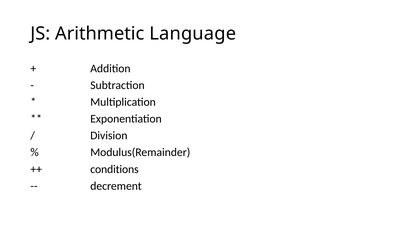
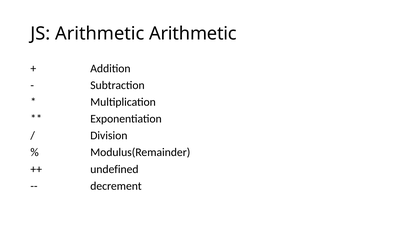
Arithmetic Language: Language -> Arithmetic (193, 34)
conditions: conditions -> undefined (114, 169)
